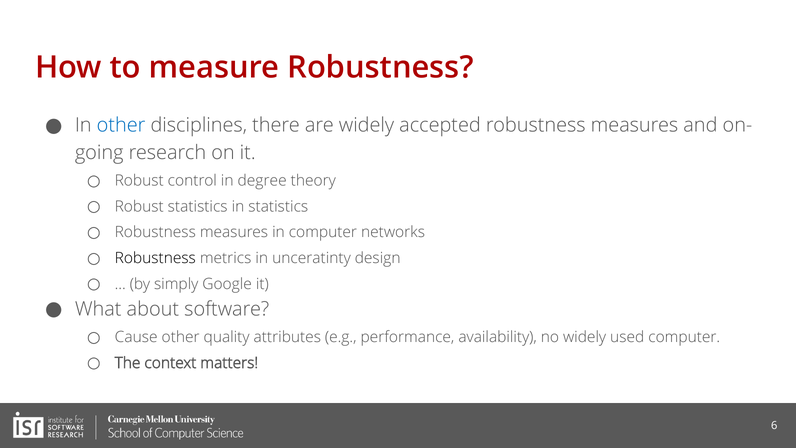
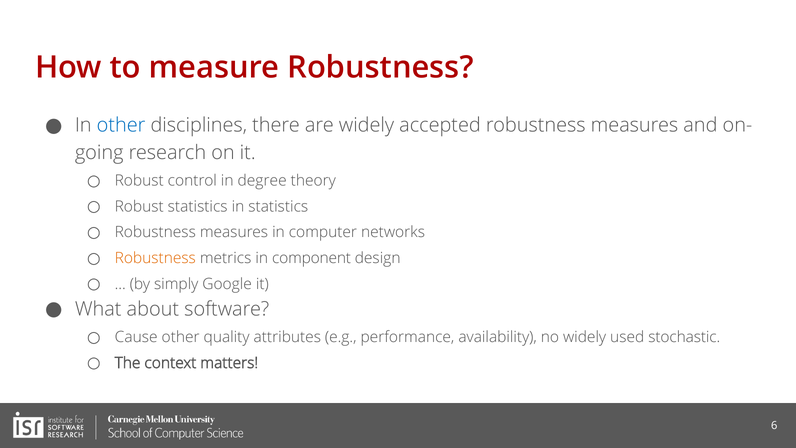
Robustness colour: black -> orange (155, 258)
unceratinty: unceratinty -> component (312, 258)
used computer: computer -> stochastic (684, 337)
